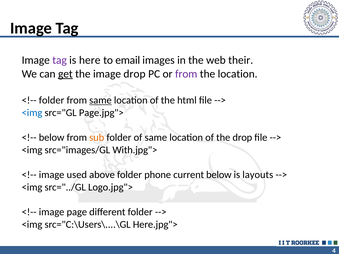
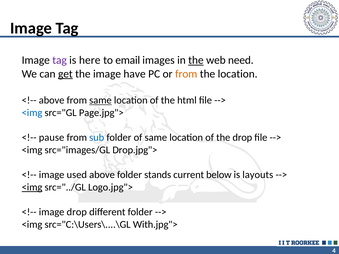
the underline: none -> present (196, 60)
their: their -> need (241, 60)
image drop: drop -> have (135, 74)
from colour: purple -> orange (186, 74)
folder: folder -> above (52, 100)
below: below -> pause (52, 138)
sub colour: orange -> blue (97, 138)
With.jpg">: With.jpg"> -> Drop.jpg"> (135, 150)
phone: phone -> stands (158, 175)
<img underline: none -> present (32, 187)
image page: page -> drop (77, 212)
Here.jpg">: Here.jpg"> -> With.jpg"> (155, 225)
